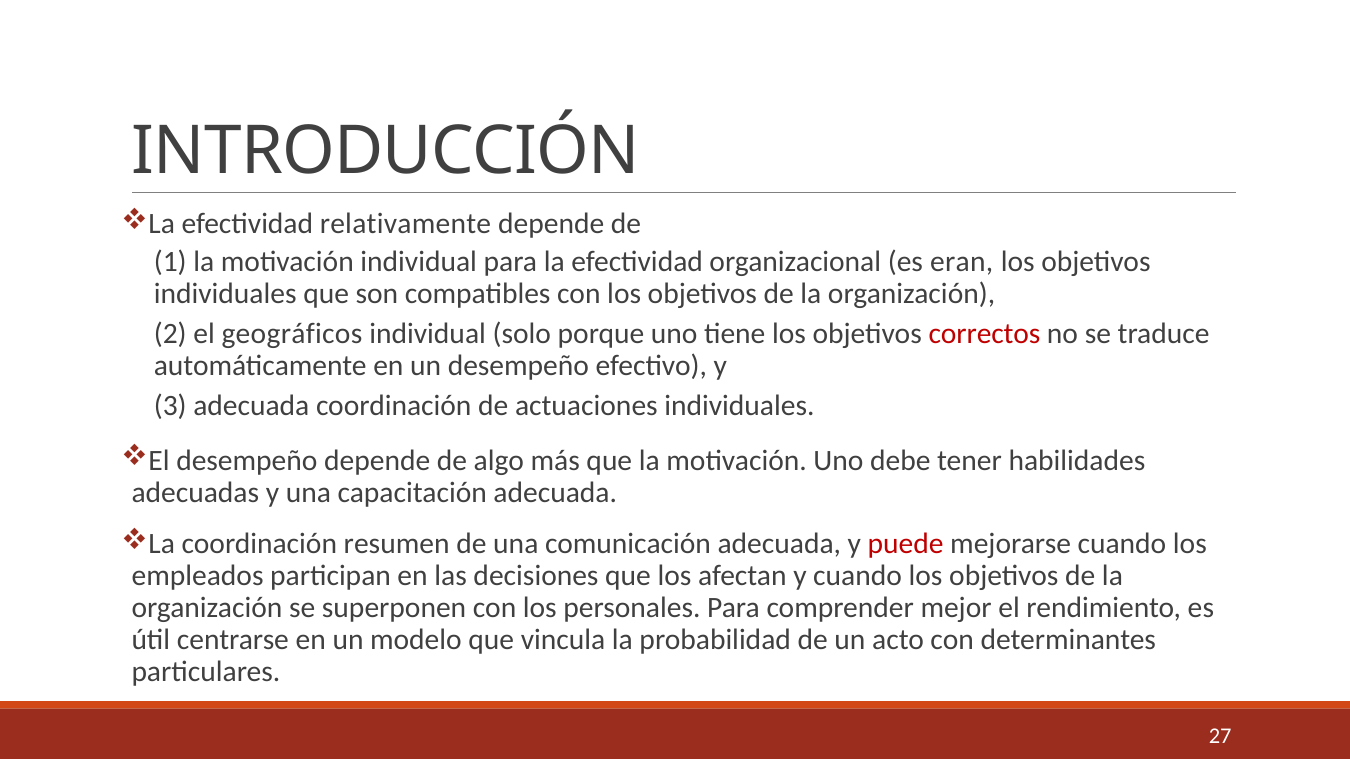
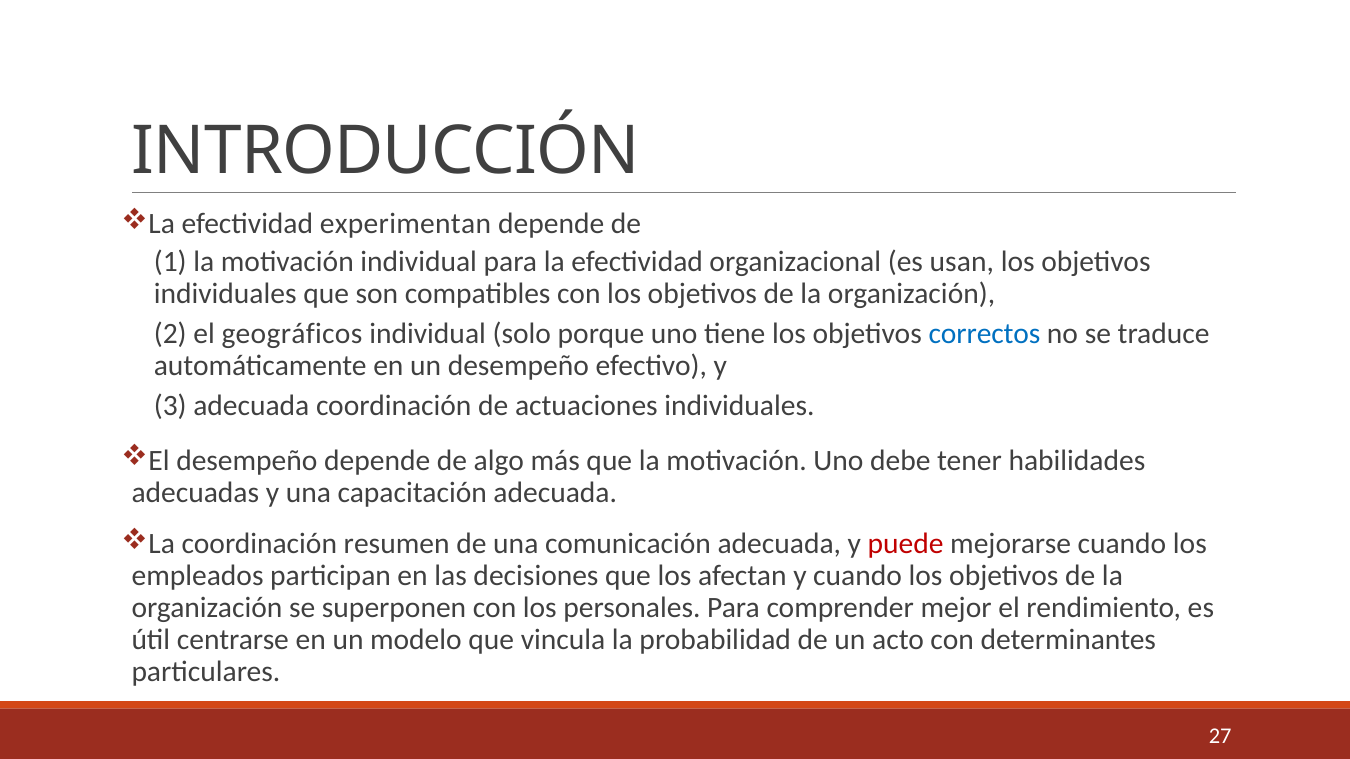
relativamente: relativamente -> experimentan (405, 224)
eran: eran -> usan (962, 262)
correctos colour: red -> blue (985, 334)
